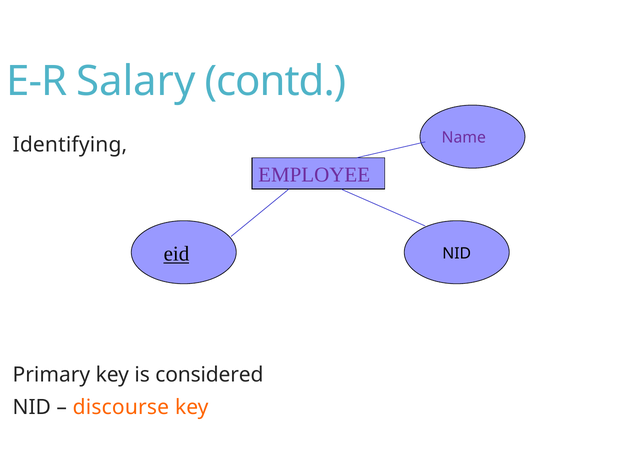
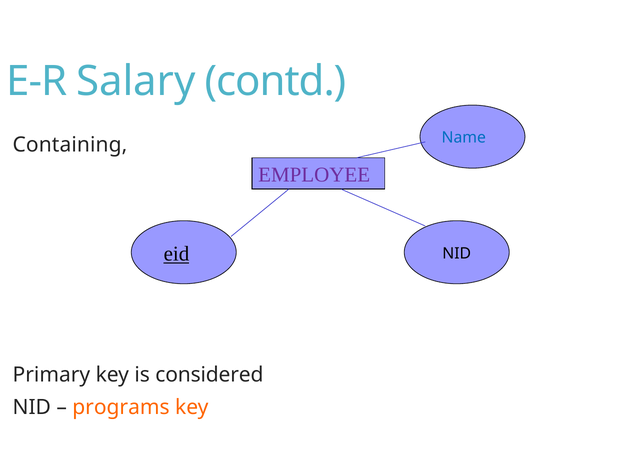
Name colour: purple -> blue (464, 138)
Identifying: Identifying -> Containing (70, 145)
discourse: discourse -> programs (121, 407)
